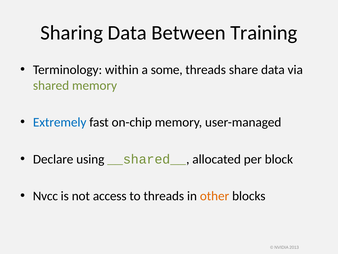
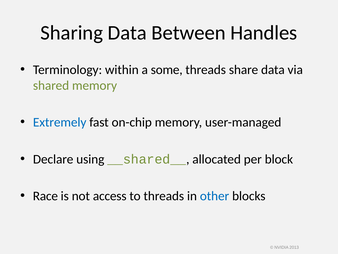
Training: Training -> Handles (264, 33)
Nvcc: Nvcc -> Race (45, 196)
other colour: orange -> blue (215, 196)
